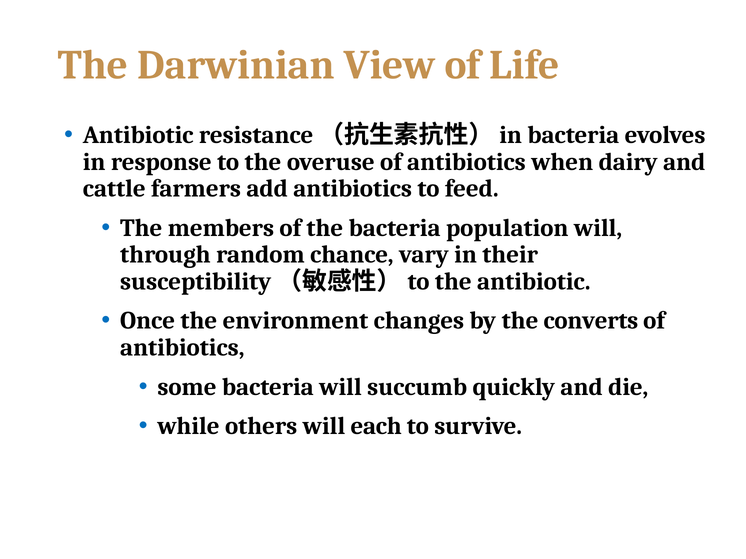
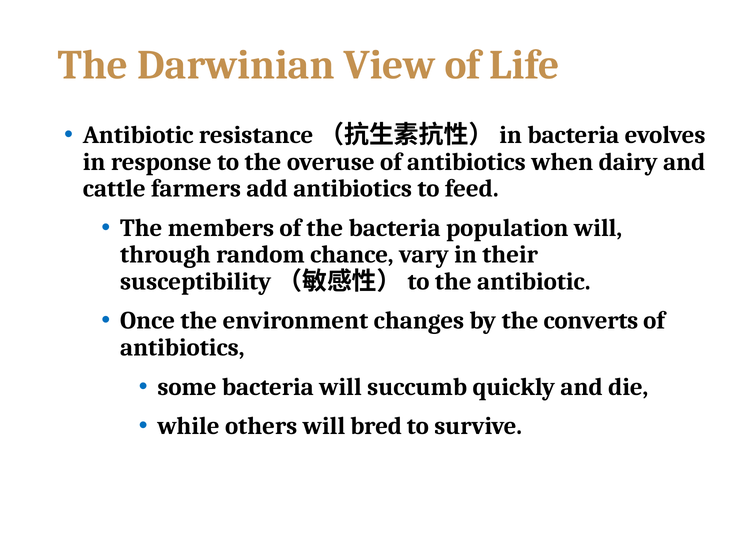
each: each -> bred (376, 426)
